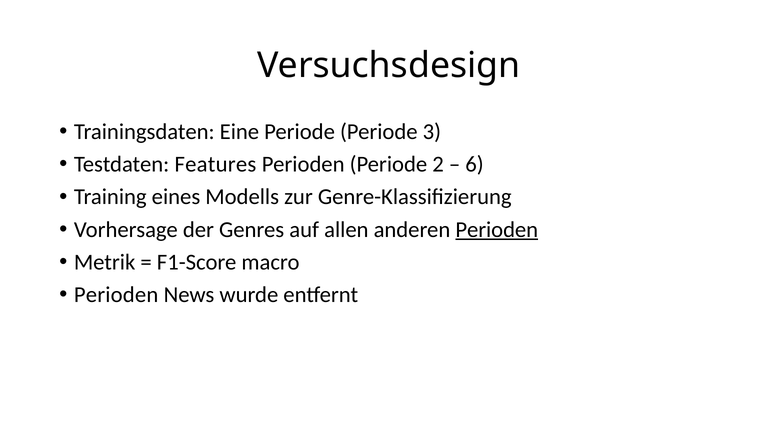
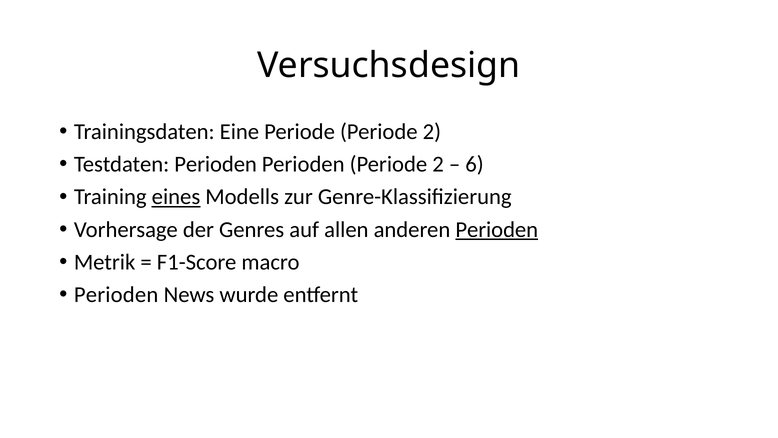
Periode Periode 3: 3 -> 2 (432, 132)
Testdaten Features: Features -> Perioden (216, 164)
eines underline: none -> present (176, 197)
